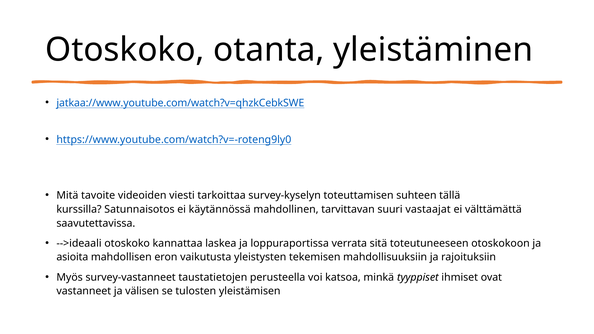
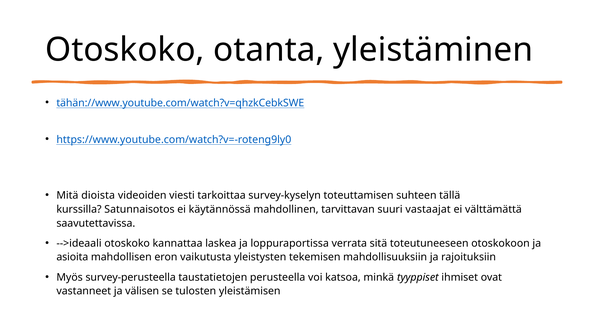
jatkaa://www.youtube.com/watch?v=qhzkCebkSWE: jatkaa://www.youtube.com/watch?v=qhzkCebkSWE -> tähän://www.youtube.com/watch?v=qhzkCebkSWE (180, 103)
tavoite: tavoite -> dioista (98, 196)
survey-vastanneet: survey-vastanneet -> survey-perusteella (131, 277)
